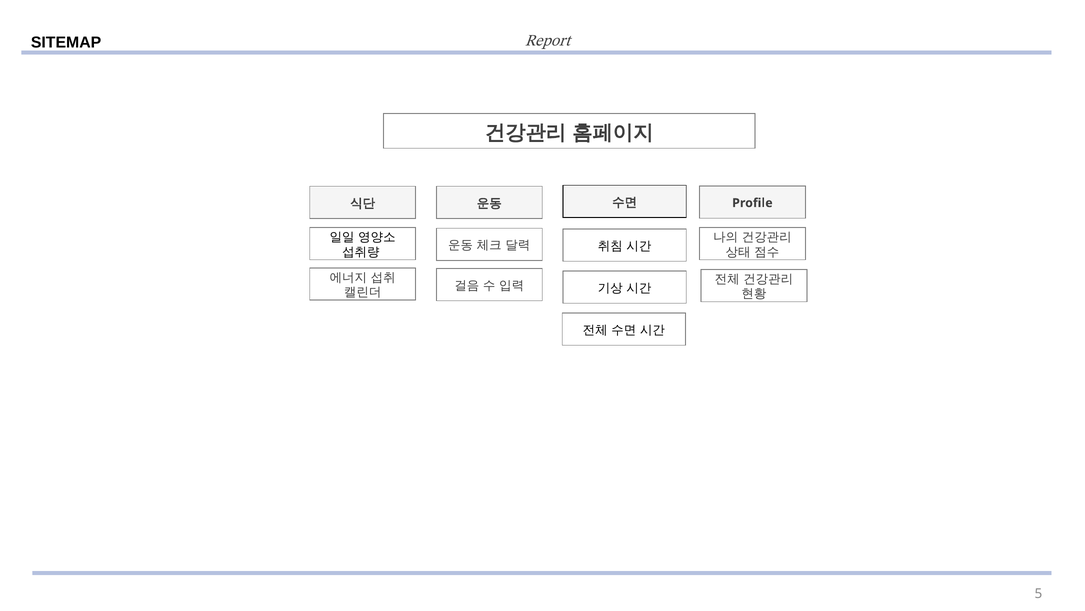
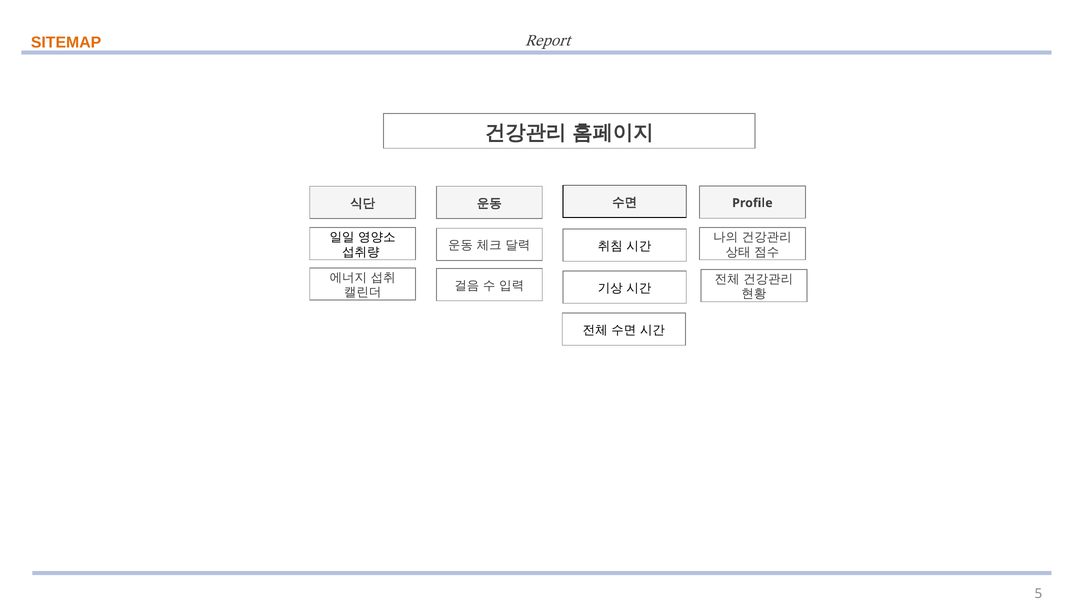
SITEMAP colour: black -> orange (66, 42)
